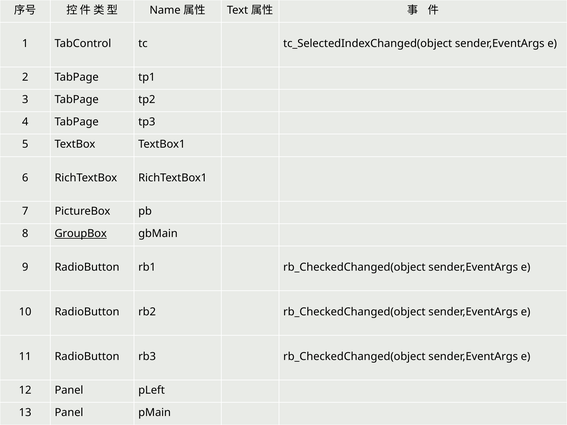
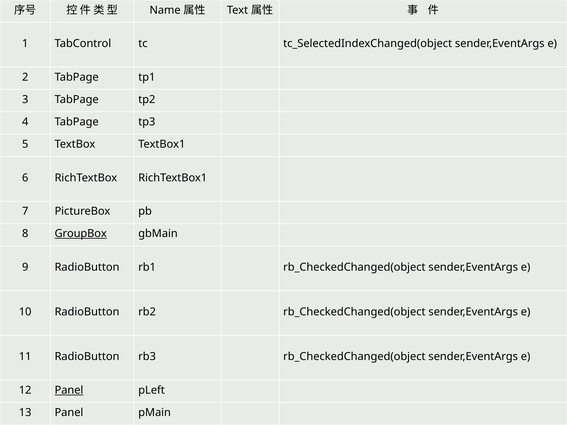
Panel underline: none -> present (69, 390)
